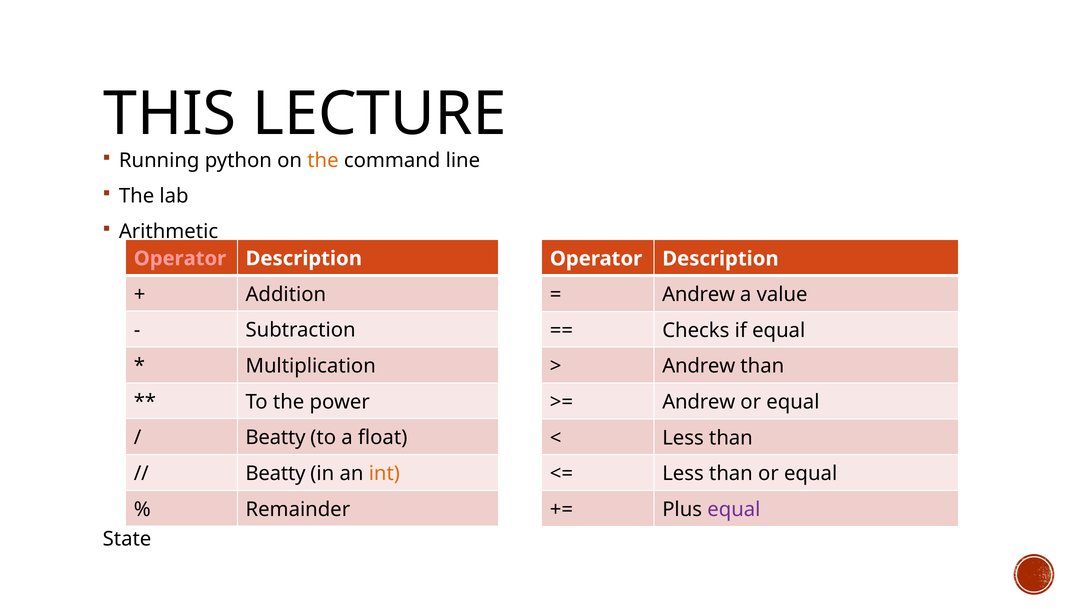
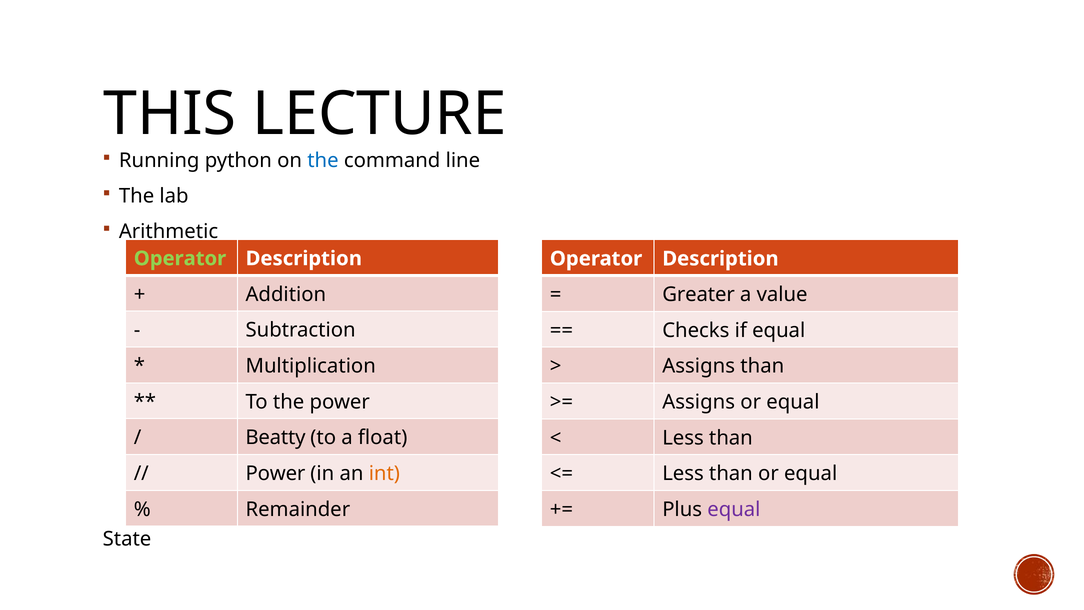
the colour: orange -> blue (323, 160)
Operator colour: pink -> light green (180, 258)
Andrew: Andrew -> Greater (699, 294)
Andrew: Andrew -> Assigns (699, 366)
Andrew: Andrew -> Assigns (699, 402)
Beatty: Beatty -> Power (275, 473)
